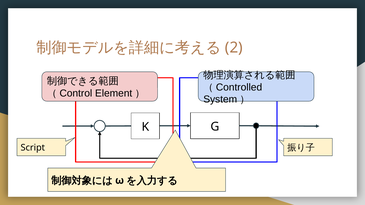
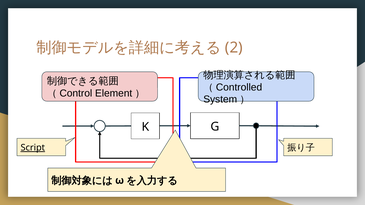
Script underline: none -> present (33, 148)
